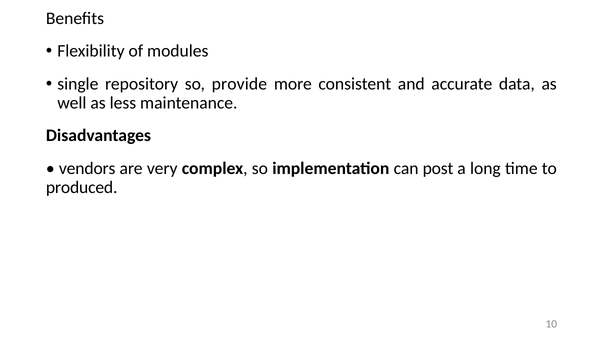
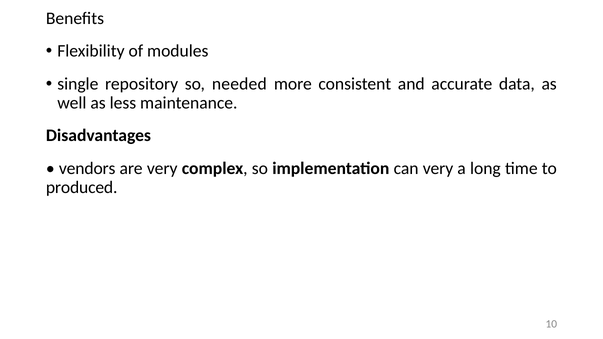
provide: provide -> needed (239, 84)
can post: post -> very (438, 168)
